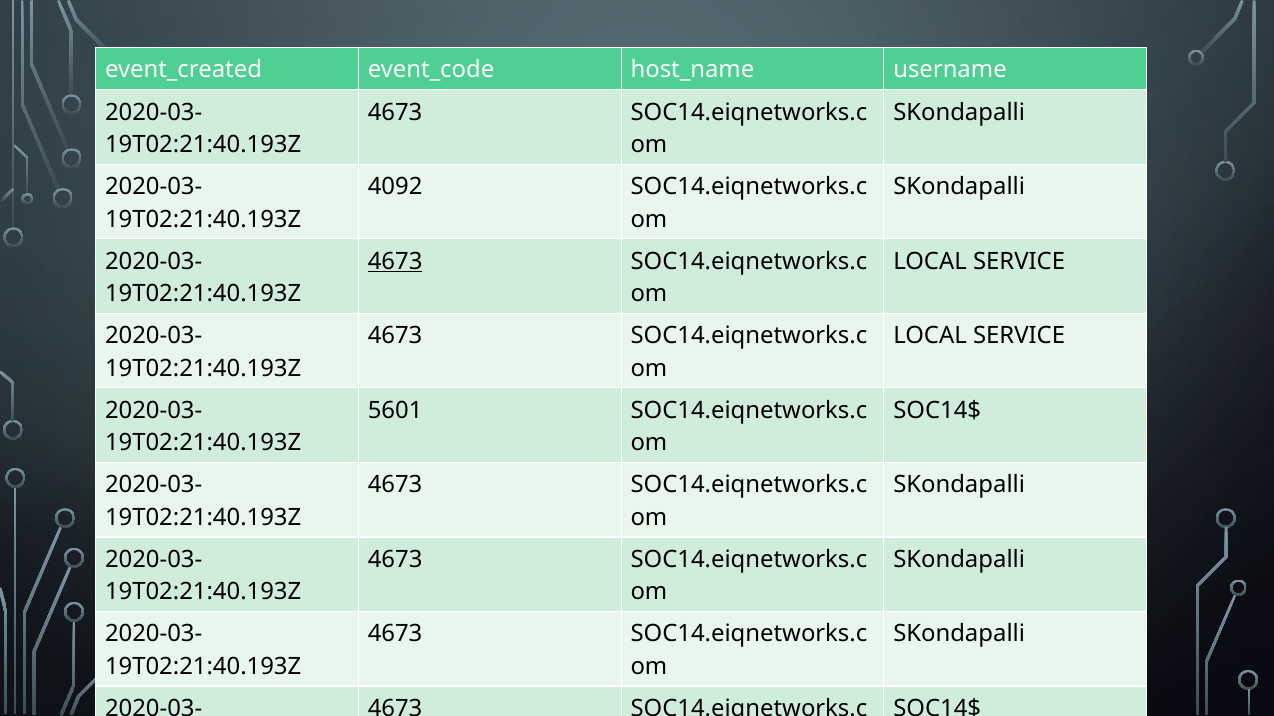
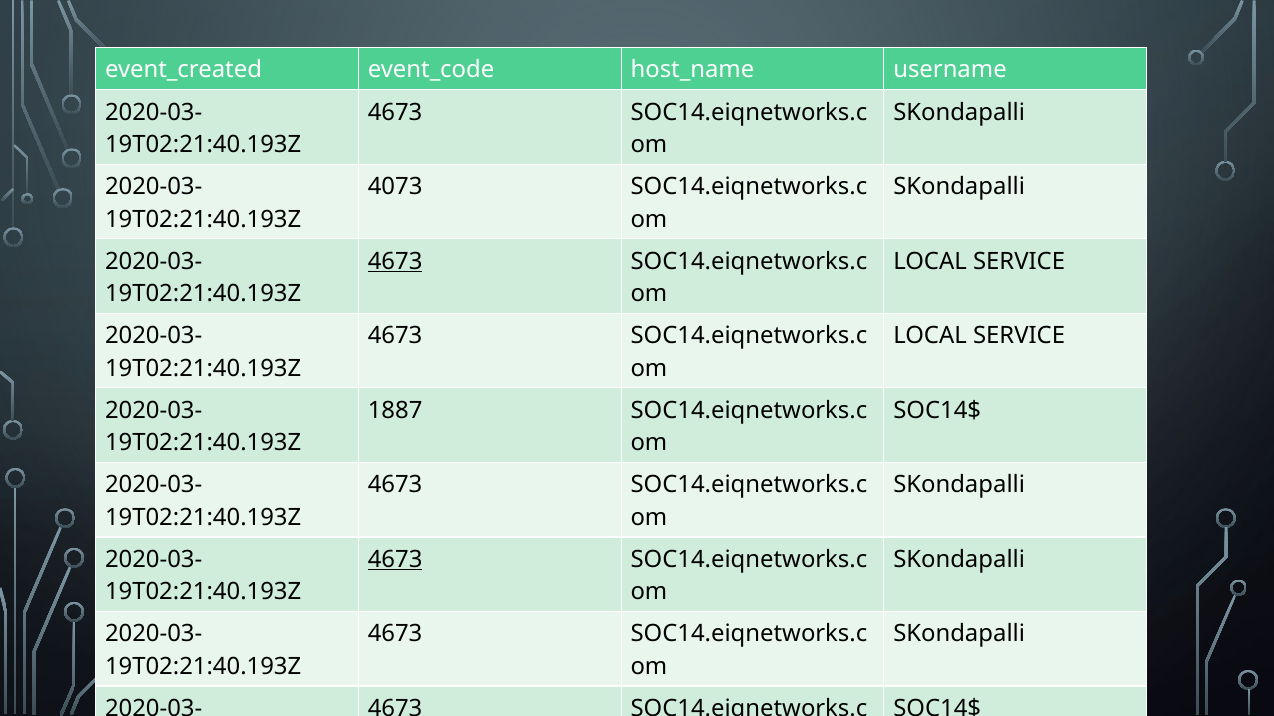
4092: 4092 -> 4073 (395, 187)
5601: 5601 -> 1887 (395, 411)
4673 underline: none -> present (395, 560)
